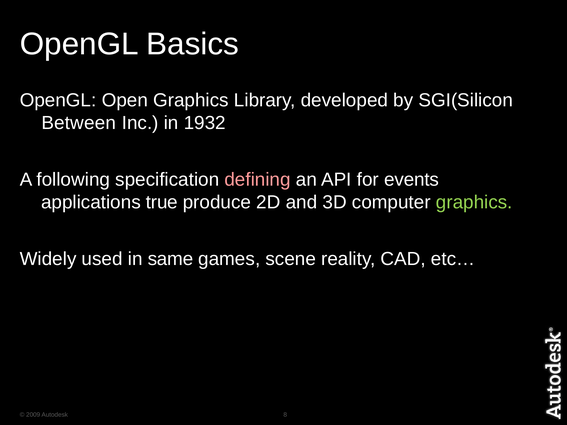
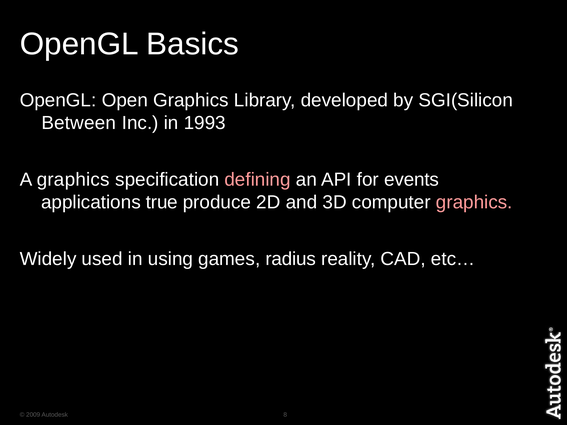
1932: 1932 -> 1993 (205, 123)
A following: following -> graphics (73, 180)
graphics colour: light green -> pink (474, 203)
same: same -> using (170, 259)
scene: scene -> radius (291, 259)
